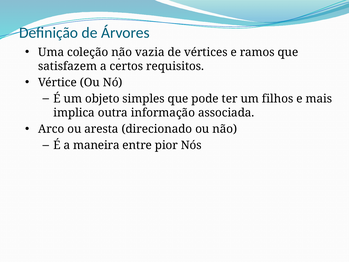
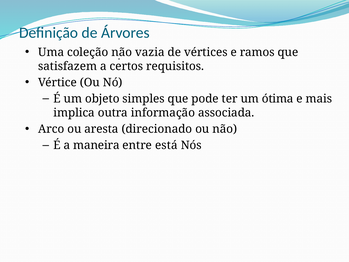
filhos: filhos -> ótima (278, 99)
pior: pior -> está (166, 145)
